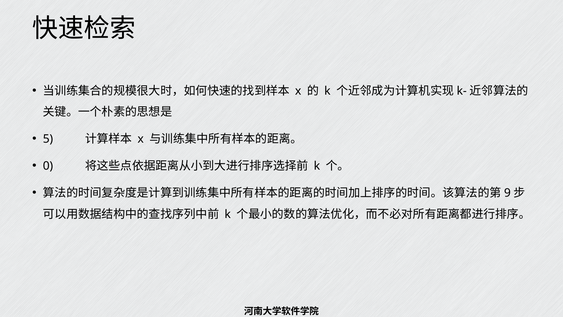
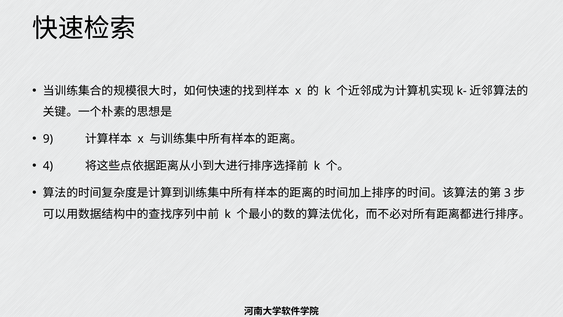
5: 5 -> 9 (48, 139)
0: 0 -> 4 (48, 166)
9: 9 -> 3 (507, 193)
